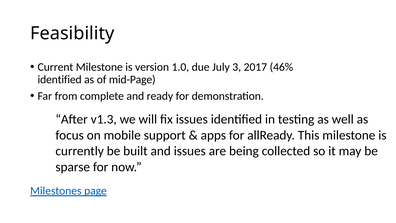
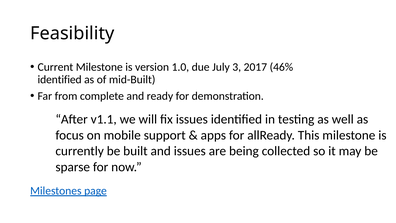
mid-Page: mid-Page -> mid-Built (132, 79)
v1.3: v1.3 -> v1.1 (104, 119)
